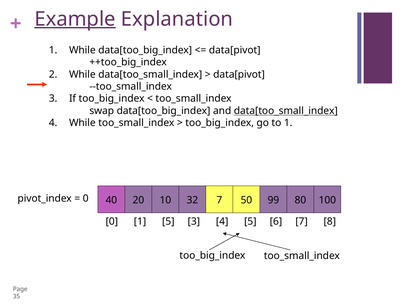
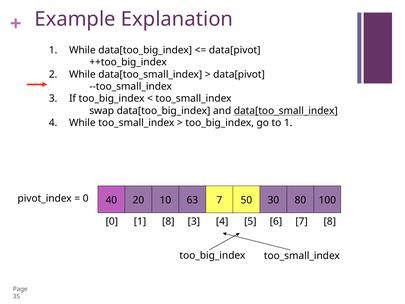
Example underline: present -> none (75, 19)
32: 32 -> 63 (192, 200)
99: 99 -> 30 (273, 200)
1 5: 5 -> 8 (168, 221)
